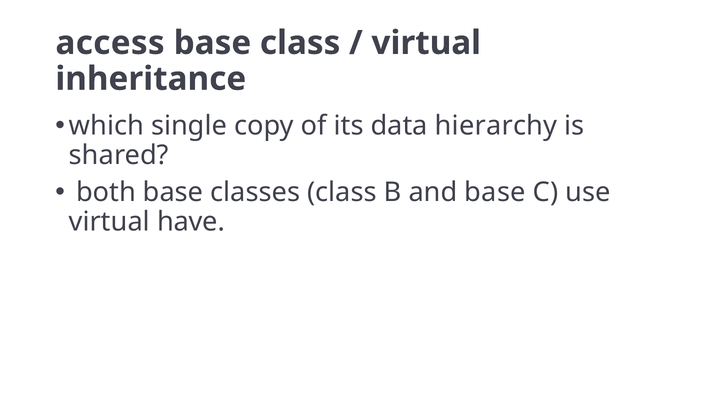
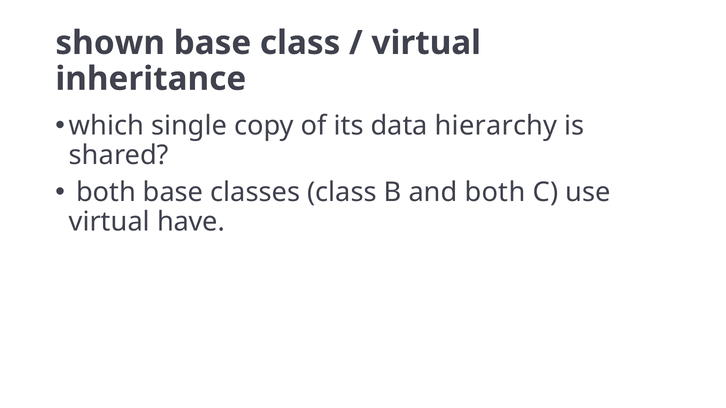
access: access -> shown (110, 43)
and base: base -> both (495, 192)
